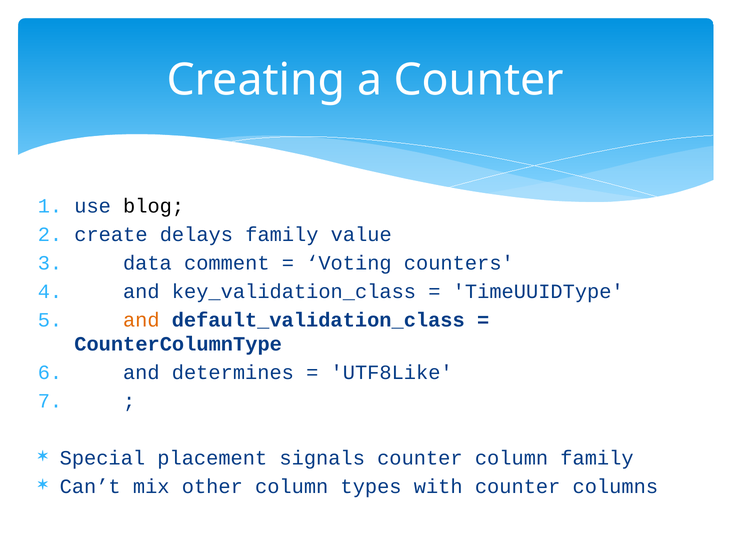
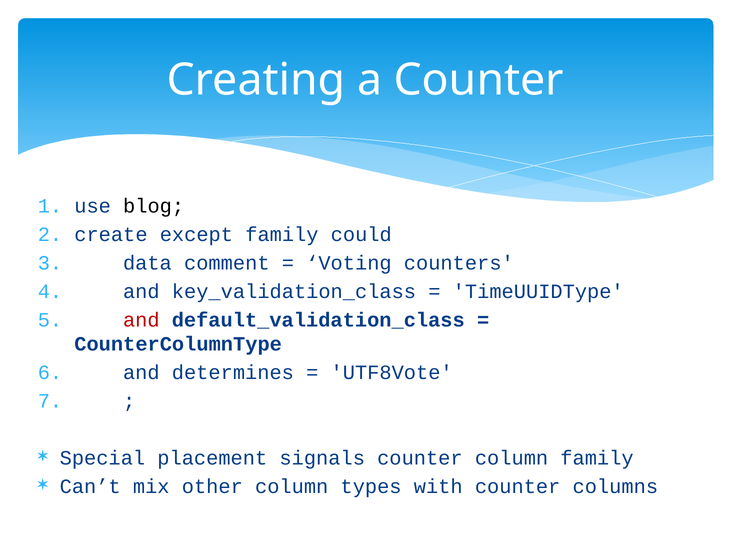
delays: delays -> except (196, 235)
value: value -> could (361, 235)
and colour: orange -> red (141, 320)
UTF8Like: UTF8Like -> UTF8Vote (392, 373)
